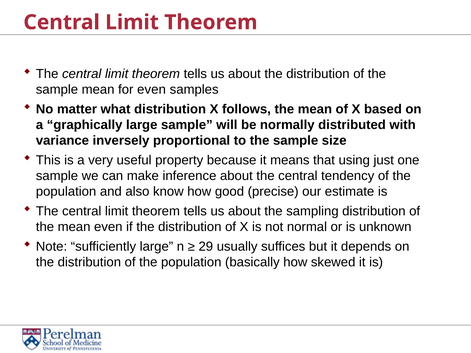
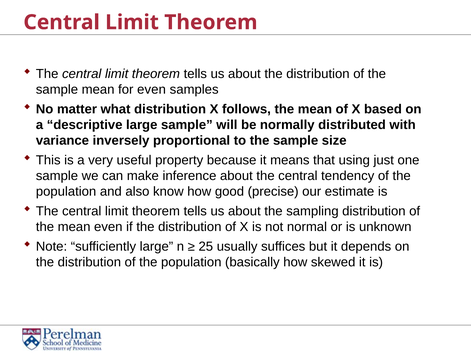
graphically: graphically -> descriptive (85, 125)
29: 29 -> 25 (206, 247)
